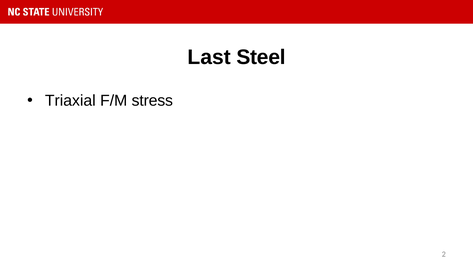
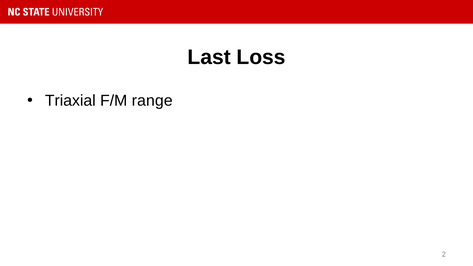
Steel: Steel -> Loss (261, 57)
stress: stress -> range (152, 101)
